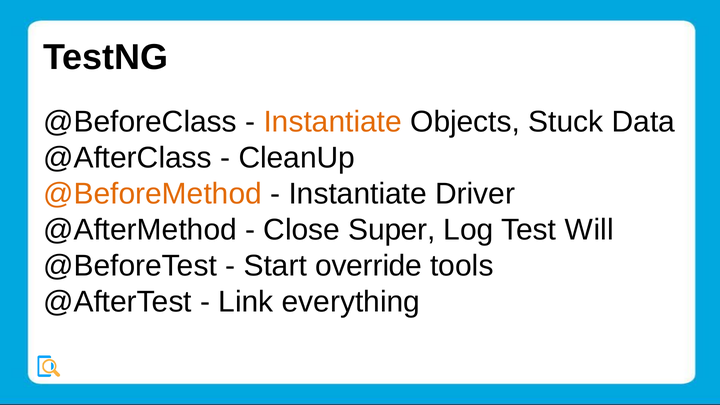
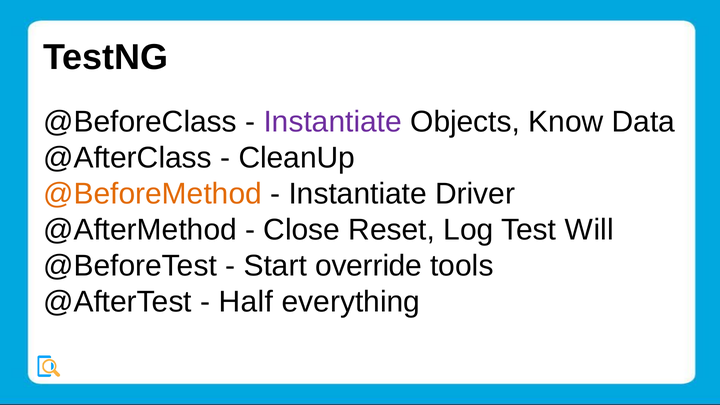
Instantiate colour: orange -> purple (333, 122)
Stuck: Stuck -> Know (566, 122)
Super: Super -> Reset (392, 230)
Link: Link -> Half (246, 302)
